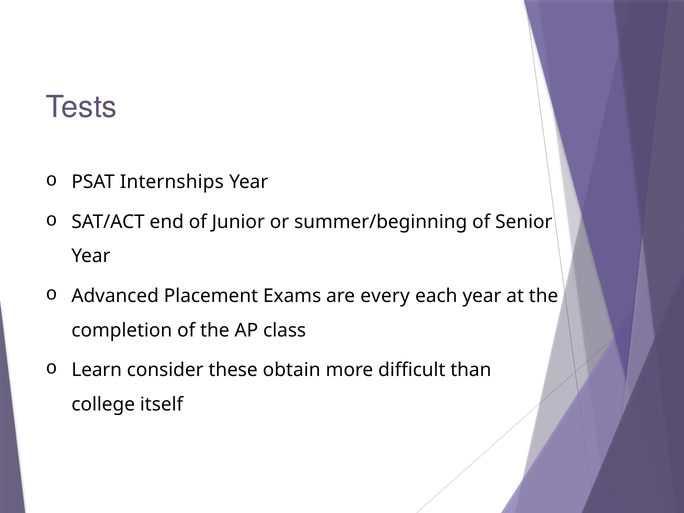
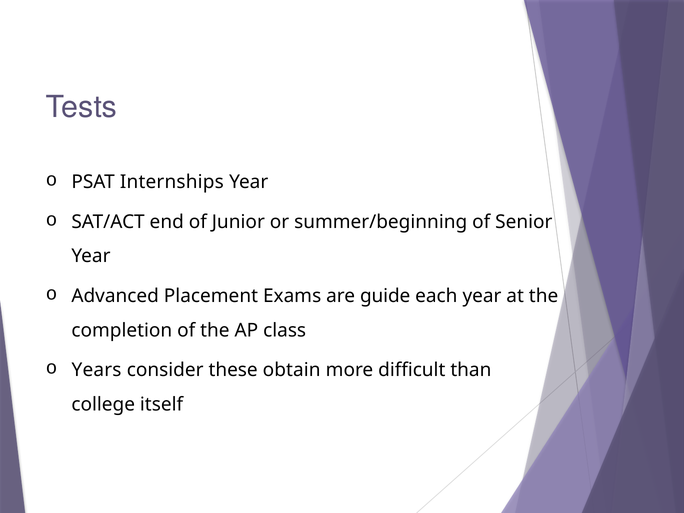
every: every -> guide (385, 296)
Learn: Learn -> Years (97, 370)
